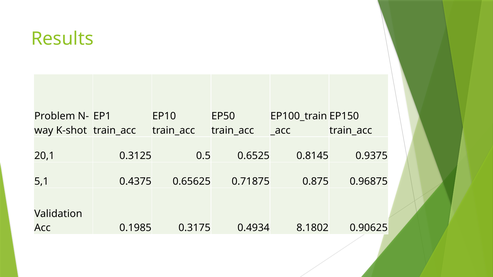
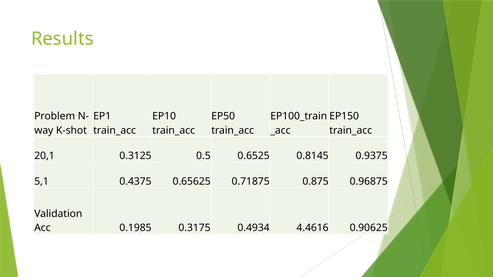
8.1802: 8.1802 -> 4.4616 (313, 228)
